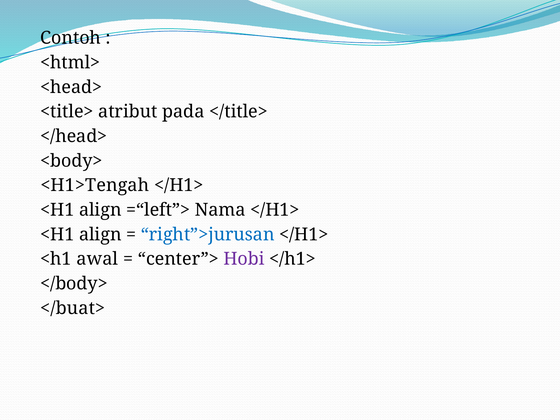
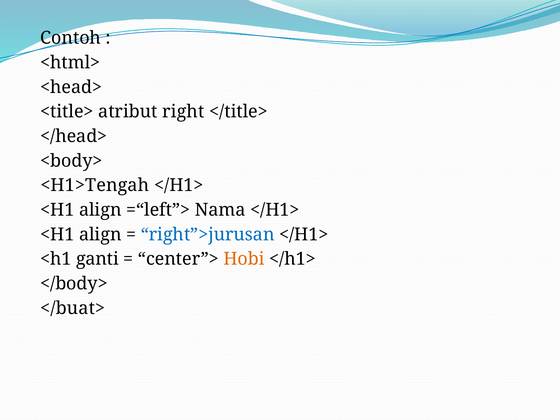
pada: pada -> right (183, 112)
awal: awal -> ganti (98, 259)
Hobi colour: purple -> orange (244, 259)
